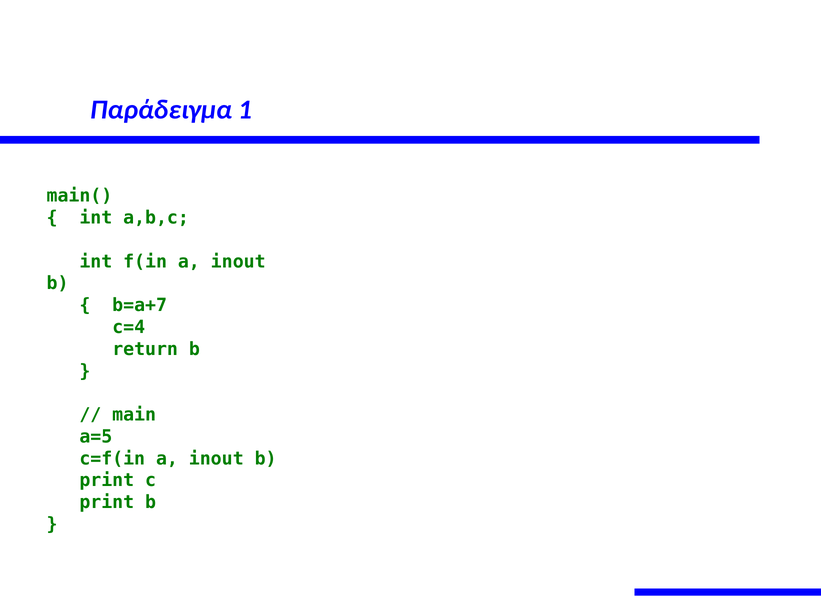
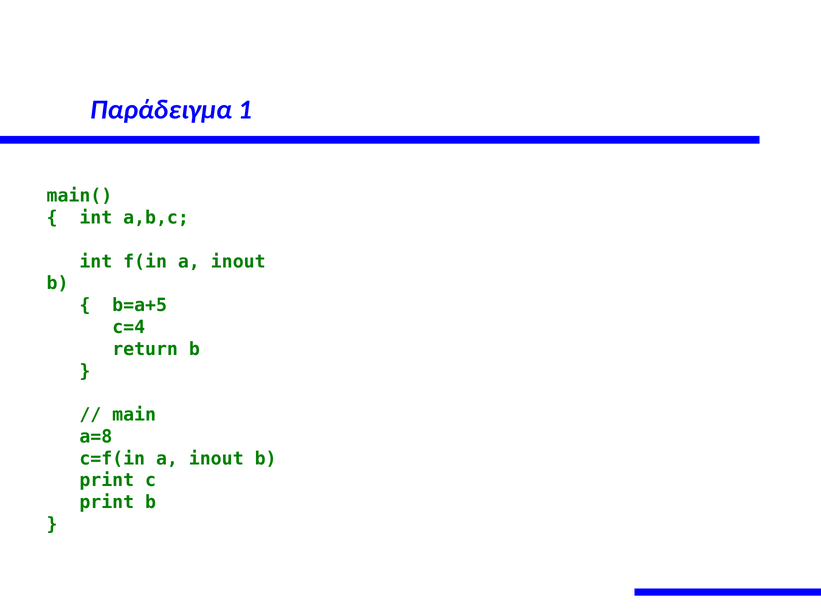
b=a+7: b=a+7 -> b=a+5 (140, 305)
a=5: a=5 -> a=8 (96, 437)
